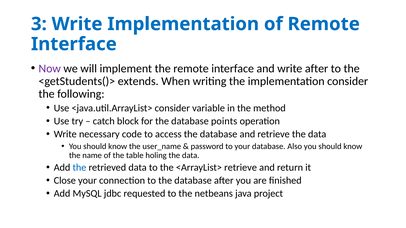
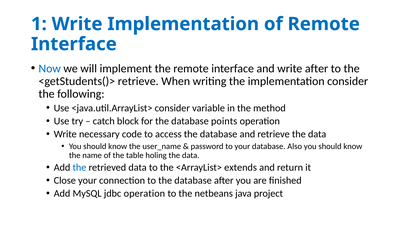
3: 3 -> 1 (39, 24)
Now colour: purple -> blue (50, 69)
<getStudents()> extends: extends -> retrieve (138, 81)
<ArrayList> retrieve: retrieve -> extends (241, 168)
jdbc requested: requested -> operation (144, 194)
